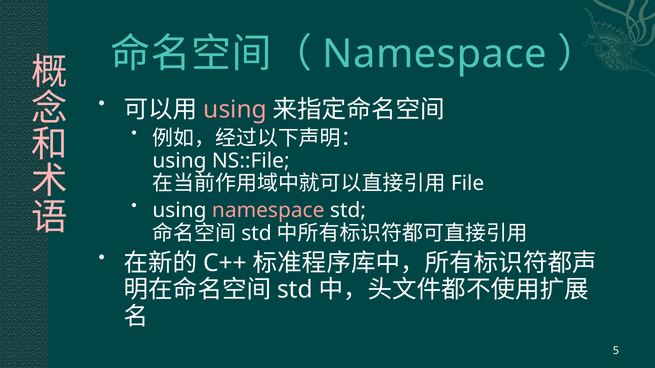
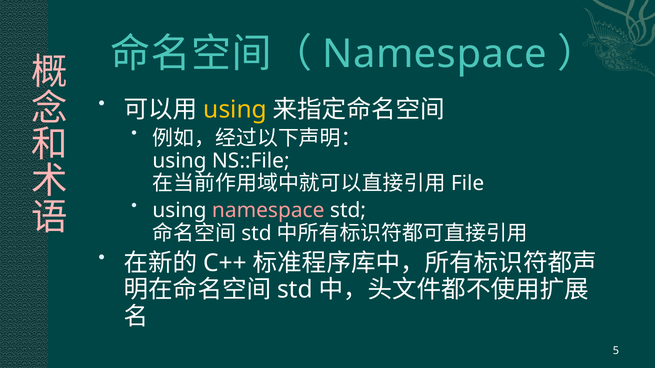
using colour: pink -> yellow (235, 110)
